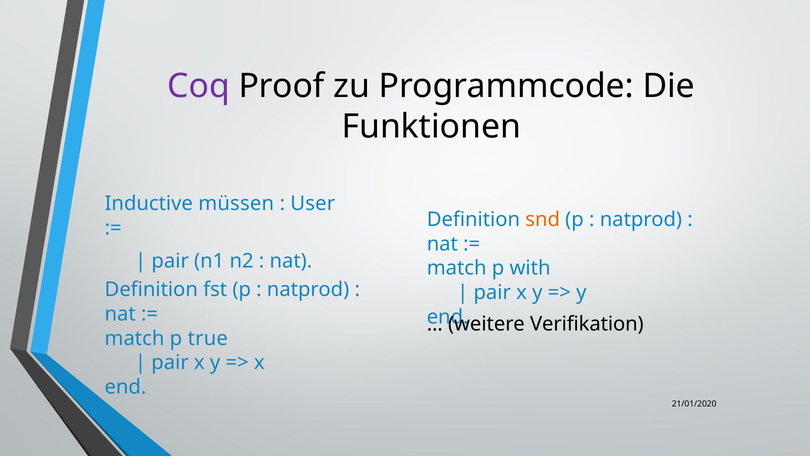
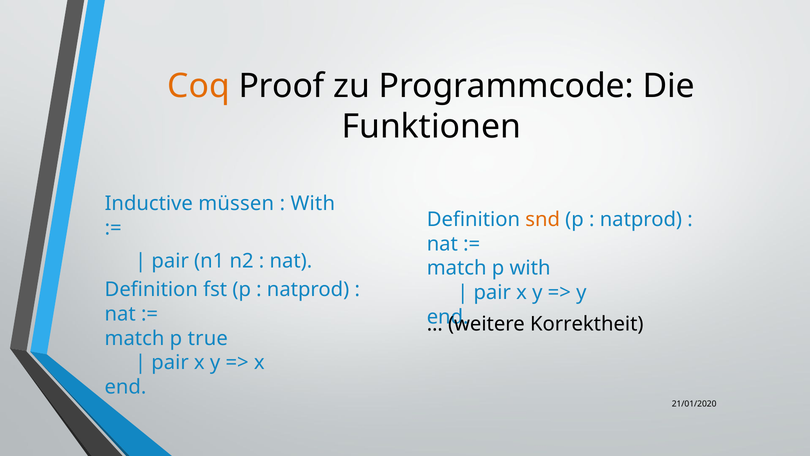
Coq colour: purple -> orange (199, 86)
User: User -> With (313, 203)
Verifikation: Verifikation -> Korrektheit (587, 324)
